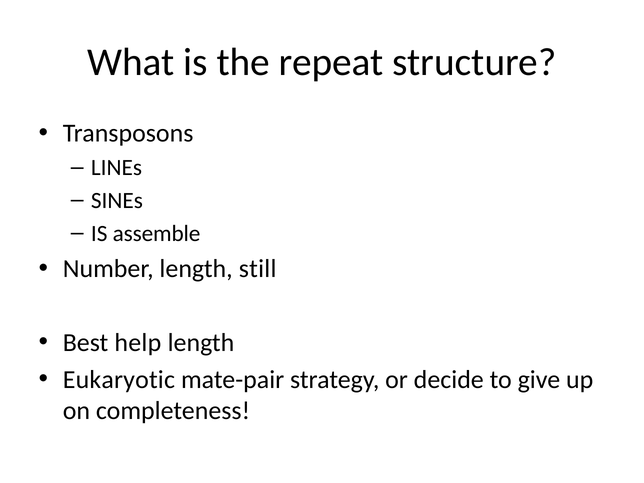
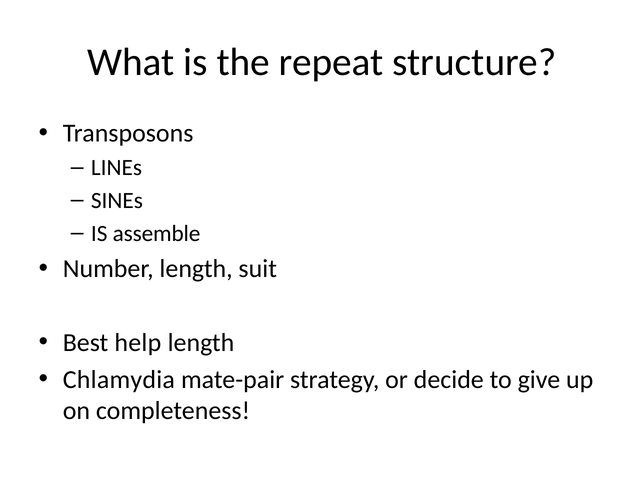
still: still -> suit (258, 269)
Eukaryotic: Eukaryotic -> Chlamydia (119, 379)
